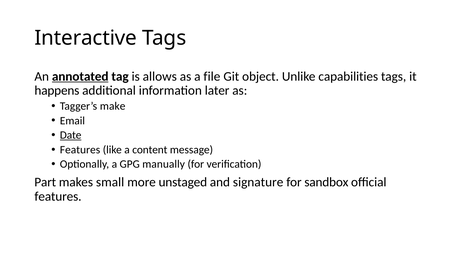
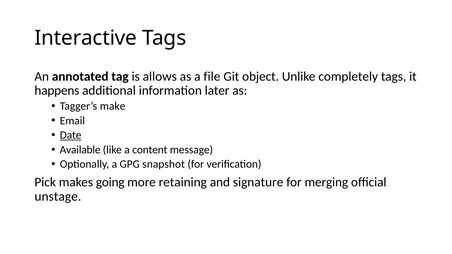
annotated underline: present -> none (80, 76)
capabilities: capabilities -> completely (348, 76)
Features: Features -> Available (80, 150)
manually: manually -> snapshot (164, 164)
Part: Part -> Pick (45, 182)
small: small -> going (110, 182)
unstaged: unstaged -> retaining (183, 182)
sandbox: sandbox -> merging (326, 182)
features: features -> unstage (58, 197)
